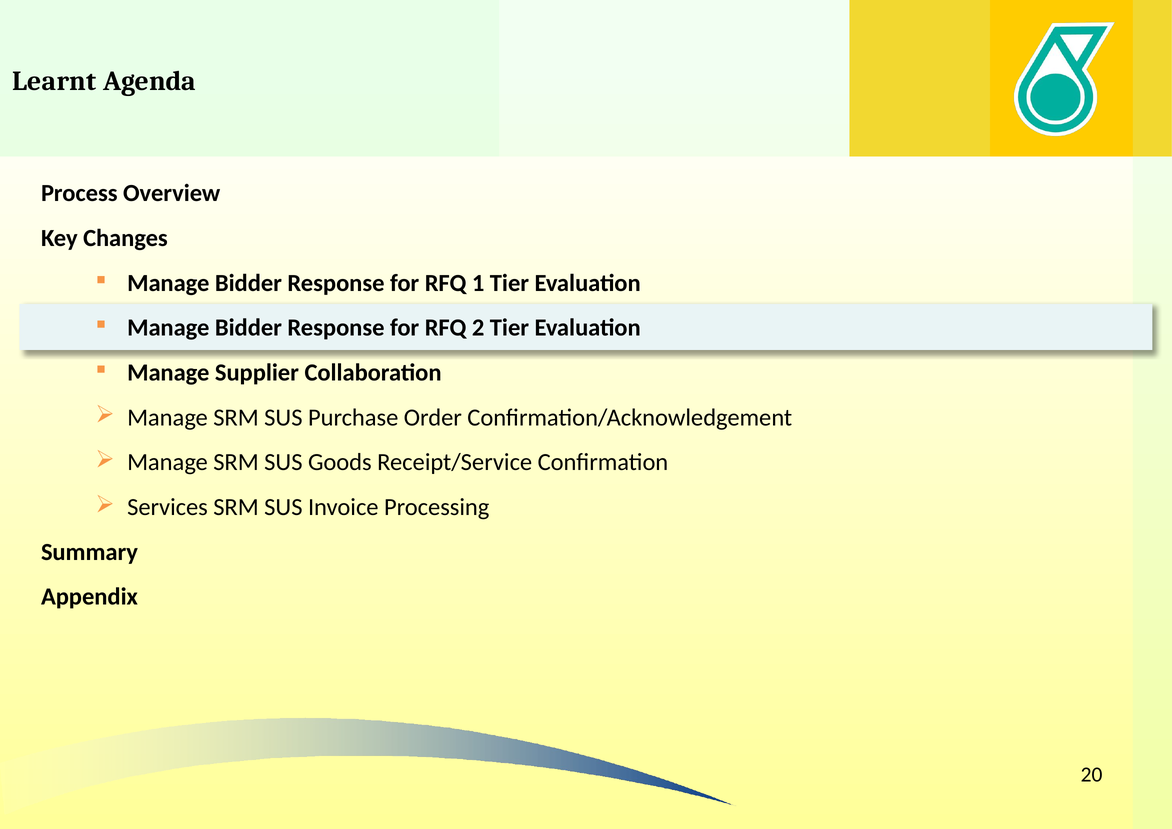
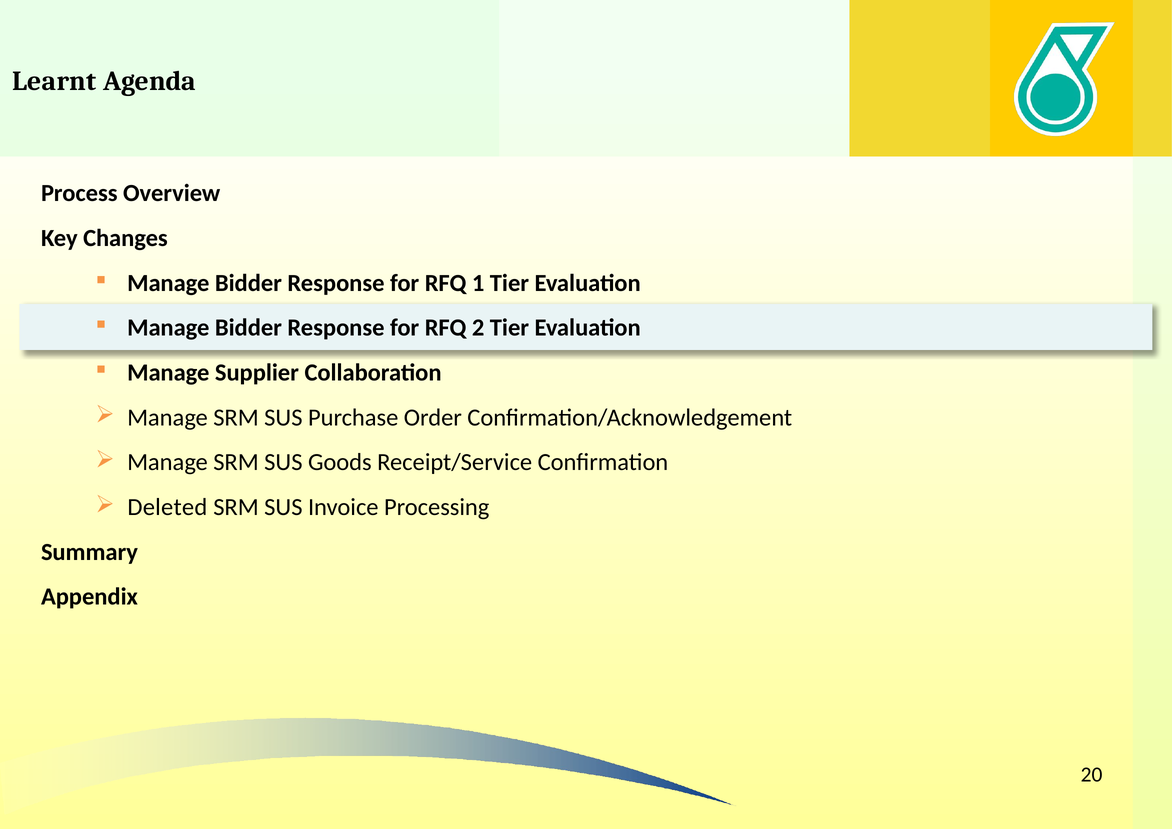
Services: Services -> Deleted (167, 507)
